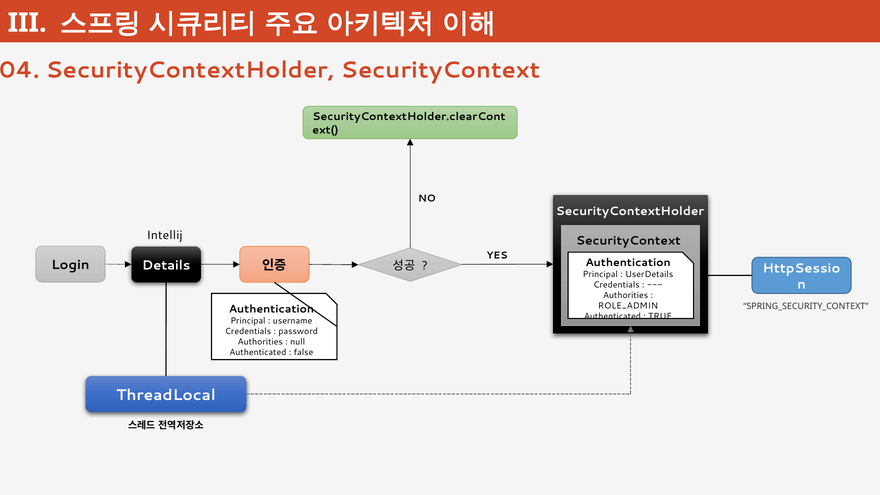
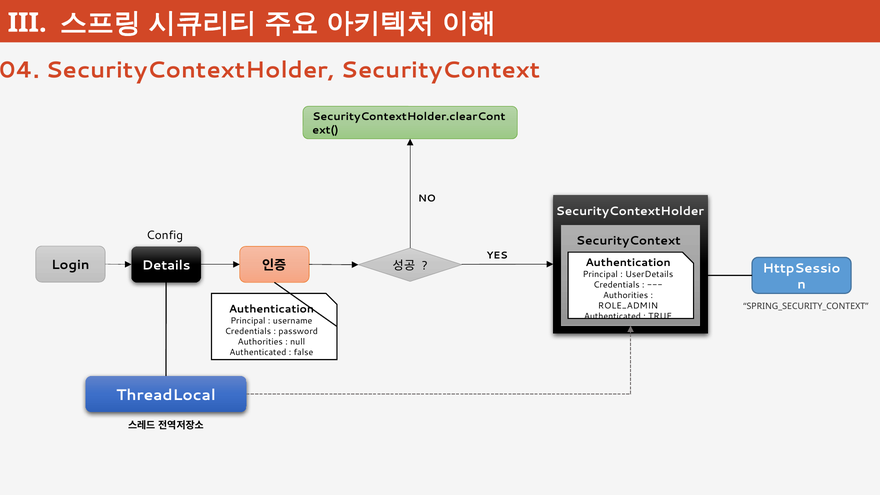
Intellij: Intellij -> Config (165, 235)
